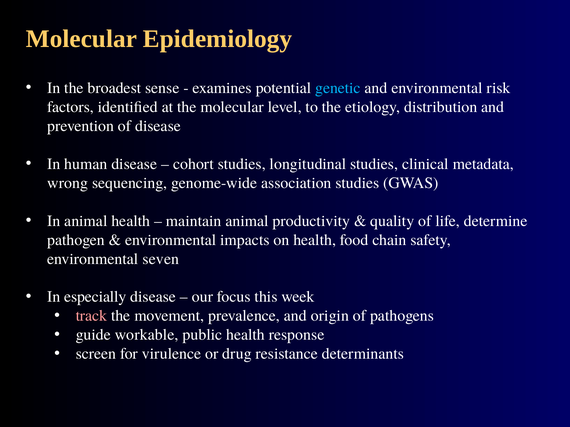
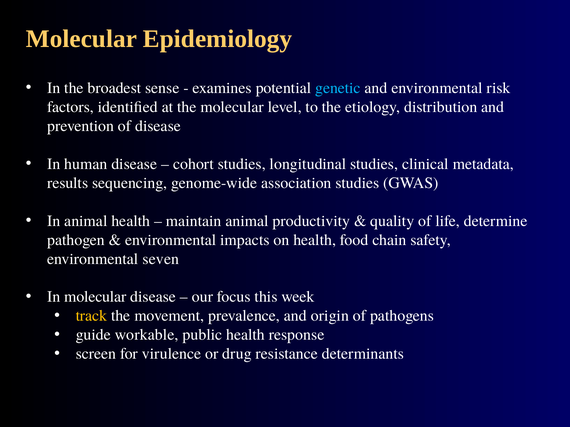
wrong: wrong -> results (68, 183)
In especially: especially -> molecular (95, 297)
track colour: pink -> yellow (91, 316)
